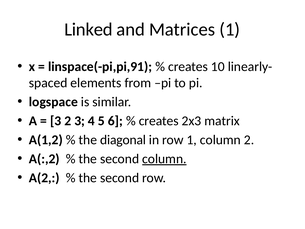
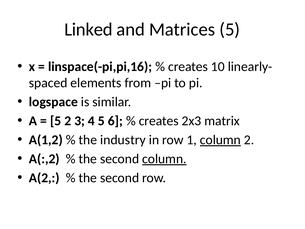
Matrices 1: 1 -> 5 (230, 30)
linspace(-pi,pi,91: linspace(-pi,pi,91 -> linspace(-pi,pi,16 (100, 67)
3: 3 -> 5 (56, 121)
diagonal: diagonal -> industry (123, 140)
column underline: none -> present (220, 140)
